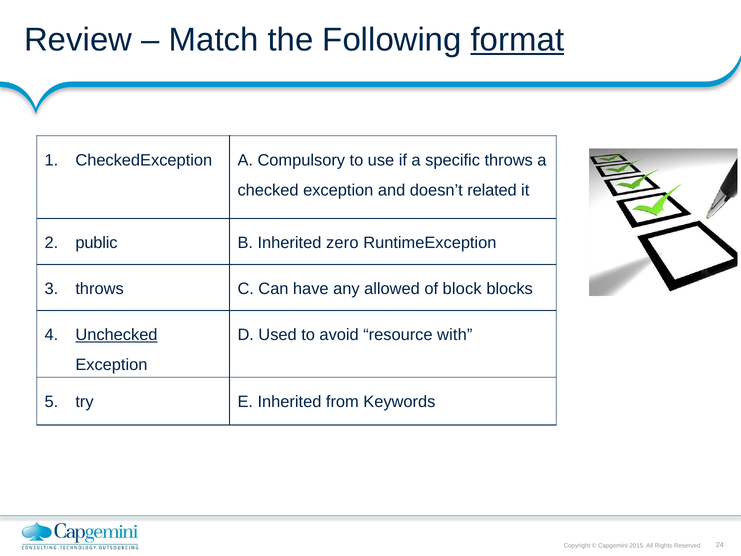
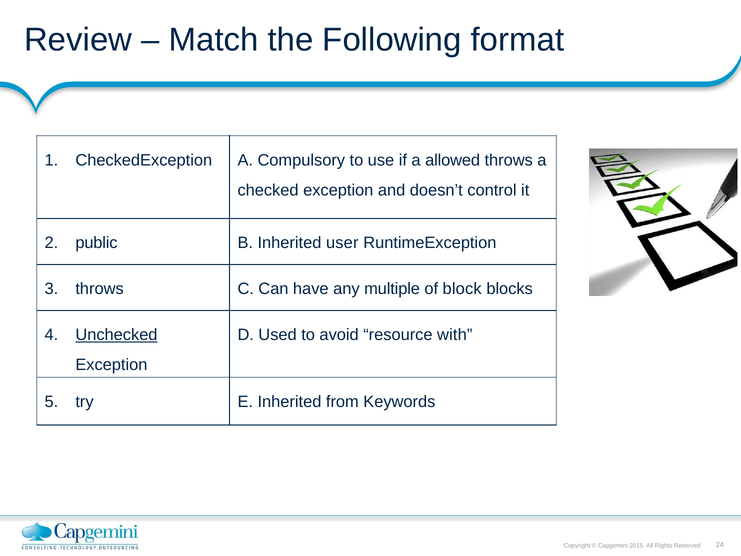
format underline: present -> none (517, 40)
specific: specific -> allowed (453, 160)
related: related -> control (492, 190)
zero: zero -> user (342, 243)
allowed: allowed -> multiple (392, 289)
